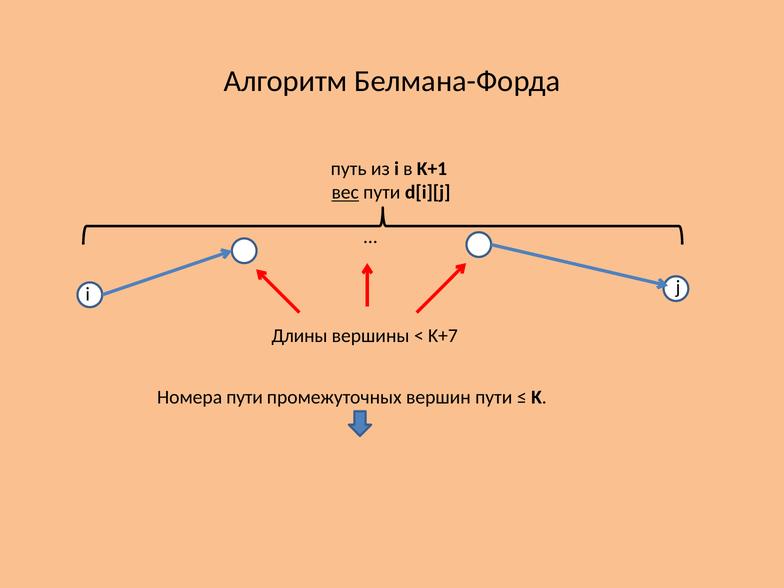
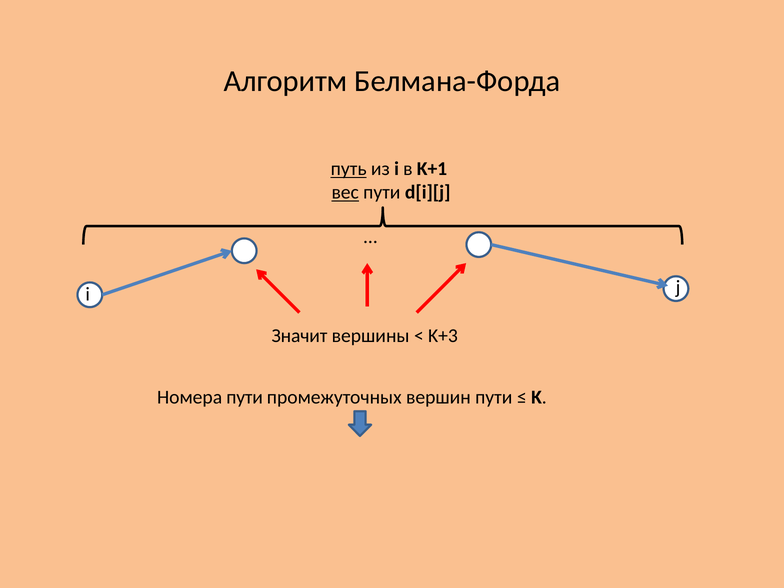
путь underline: none -> present (349, 169)
Длины: Длины -> Значит (299, 336)
K+7: K+7 -> K+3 (443, 336)
